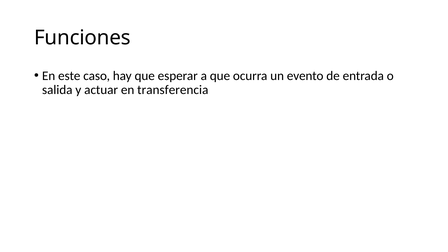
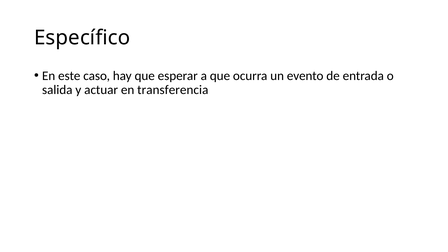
Funciones: Funciones -> Específico (82, 38)
